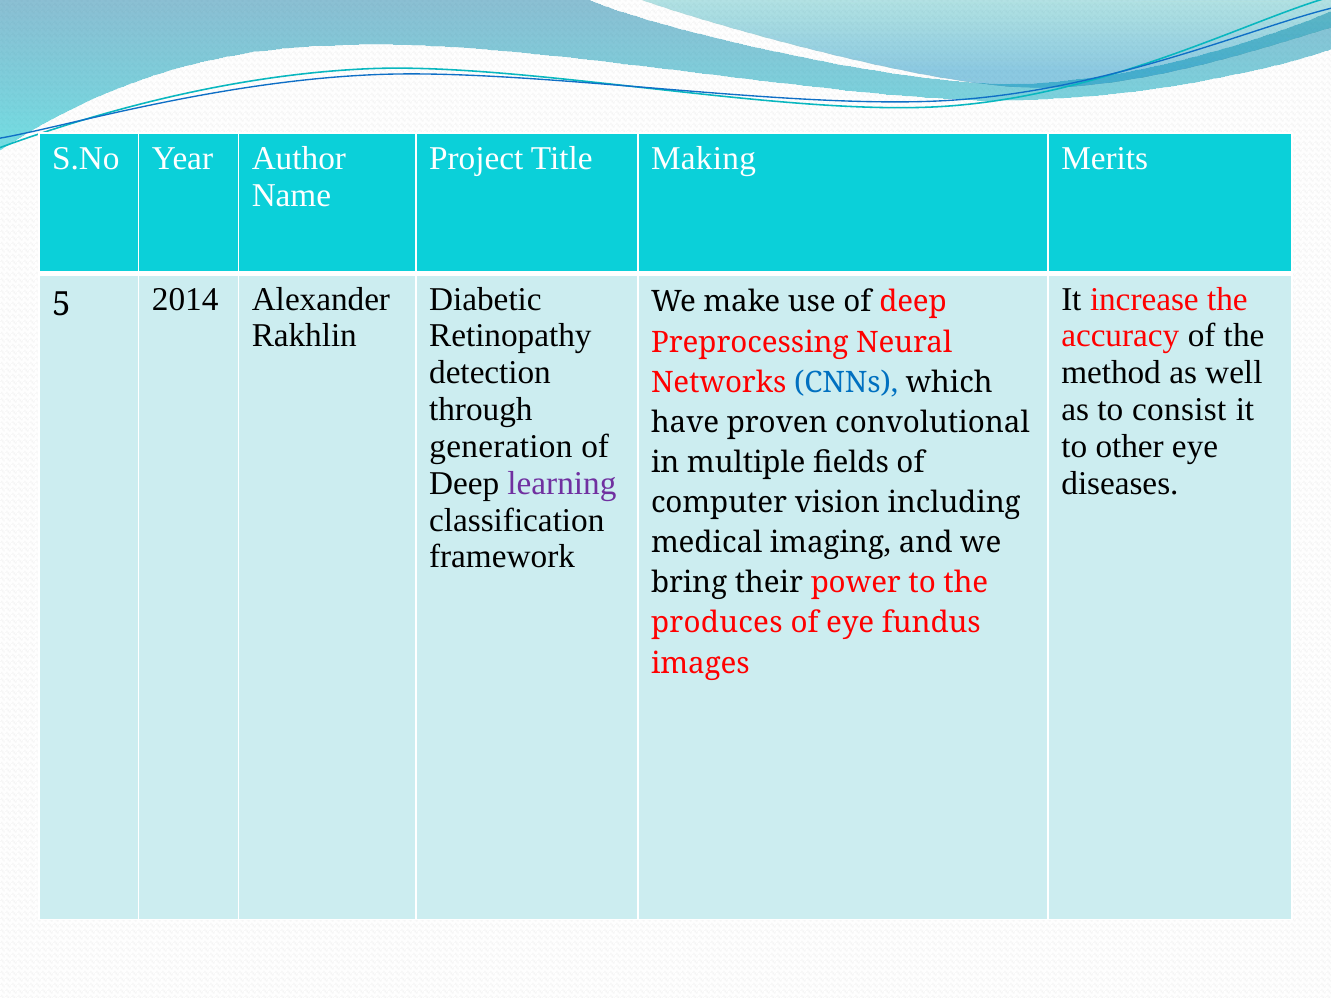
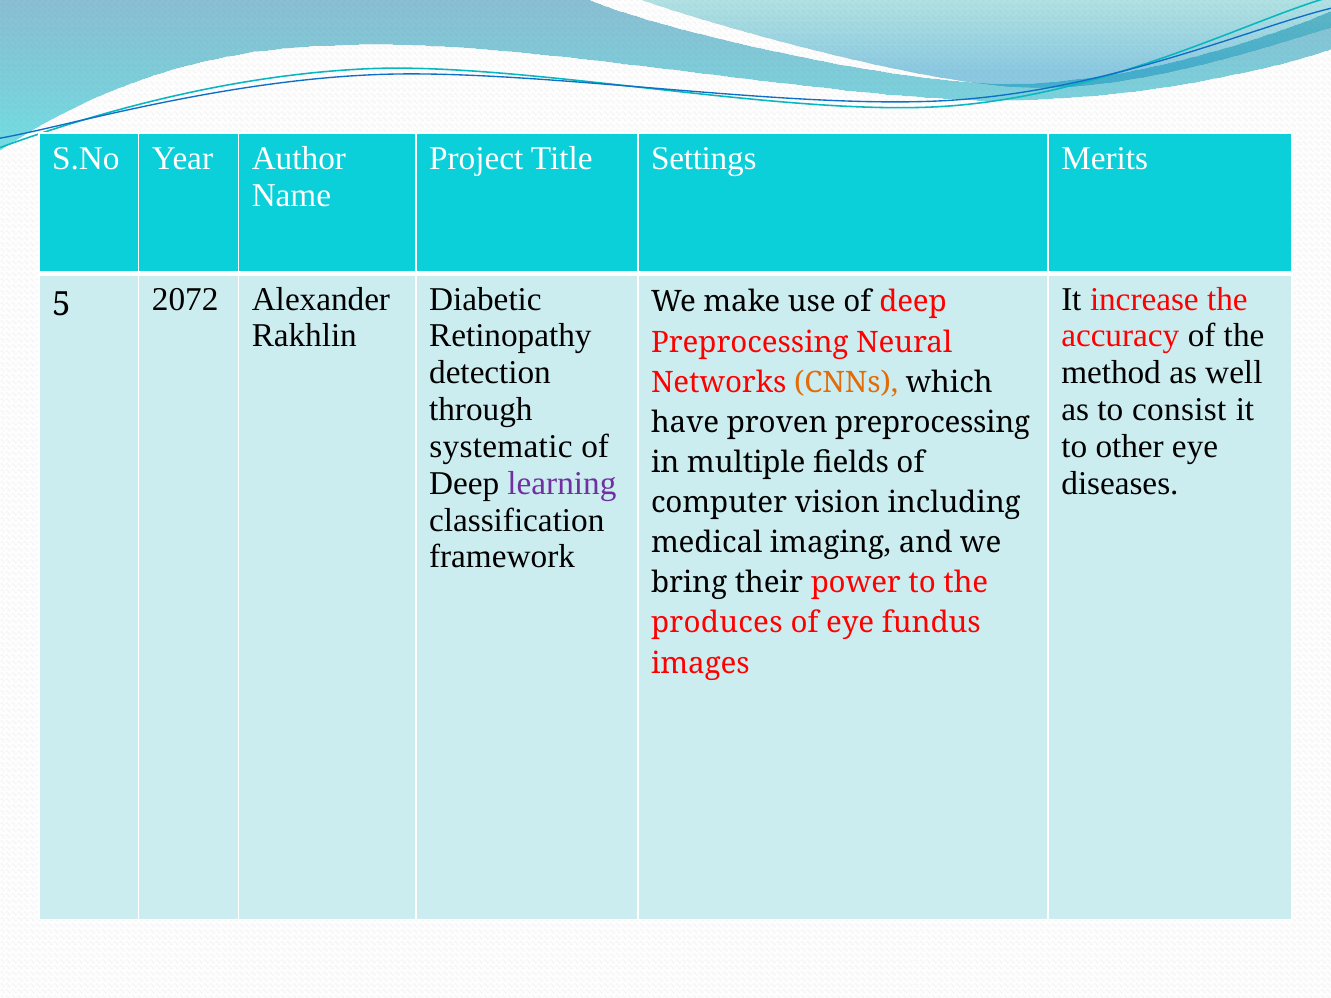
Making: Making -> Settings (704, 158)
2014: 2014 -> 2072 (185, 299)
CNNs colour: blue -> orange (846, 383)
proven convolutional: convolutional -> preprocessing (933, 423)
generation: generation -> systematic (501, 447)
